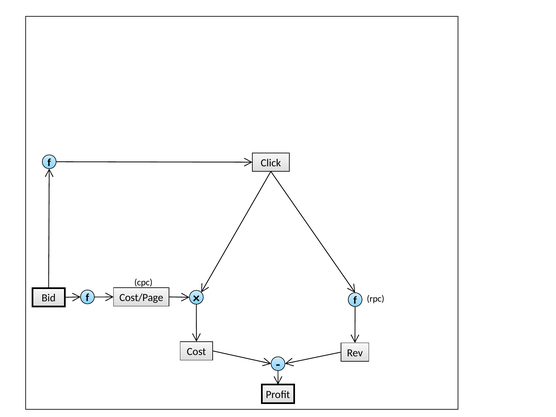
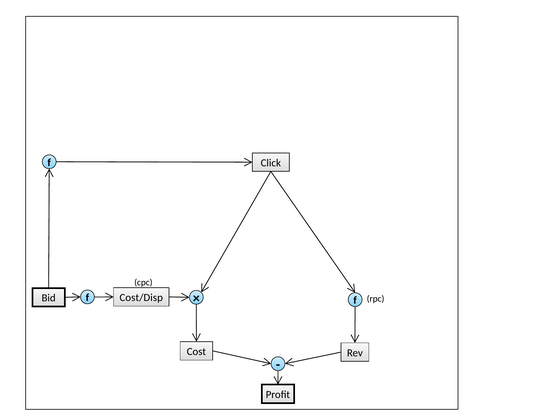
Cost/Page: Cost/Page -> Cost/Disp (141, 298)
